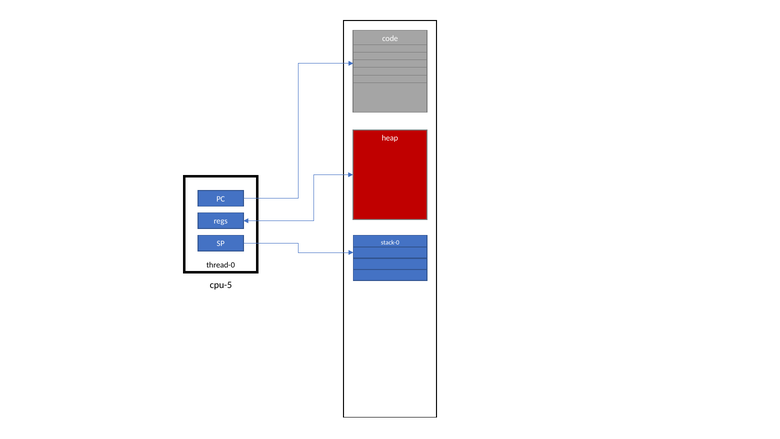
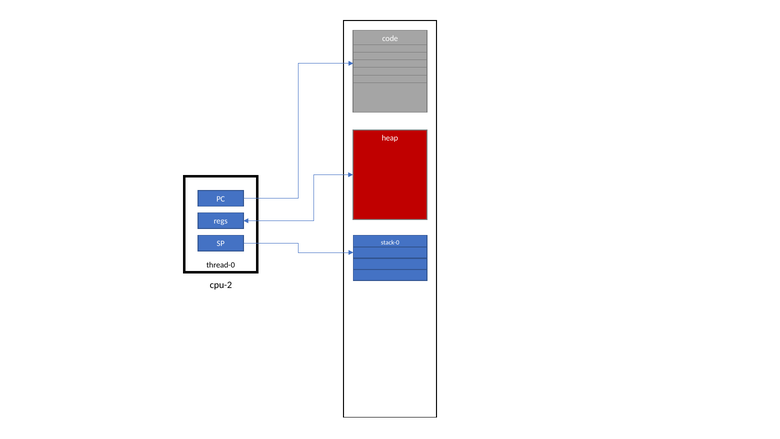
cpu-5: cpu-5 -> cpu-2 (221, 285)
